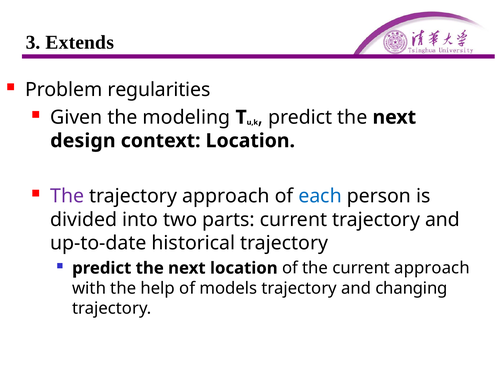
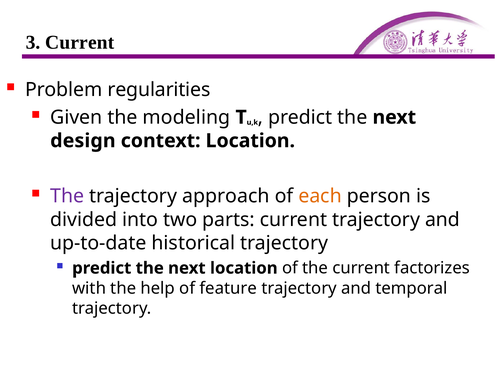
3 Extends: Extends -> Current (80, 42)
each colour: blue -> orange (320, 196)
current approach: approach -> factorizes (432, 268)
models: models -> feature (228, 288)
changing: changing -> temporal (411, 288)
